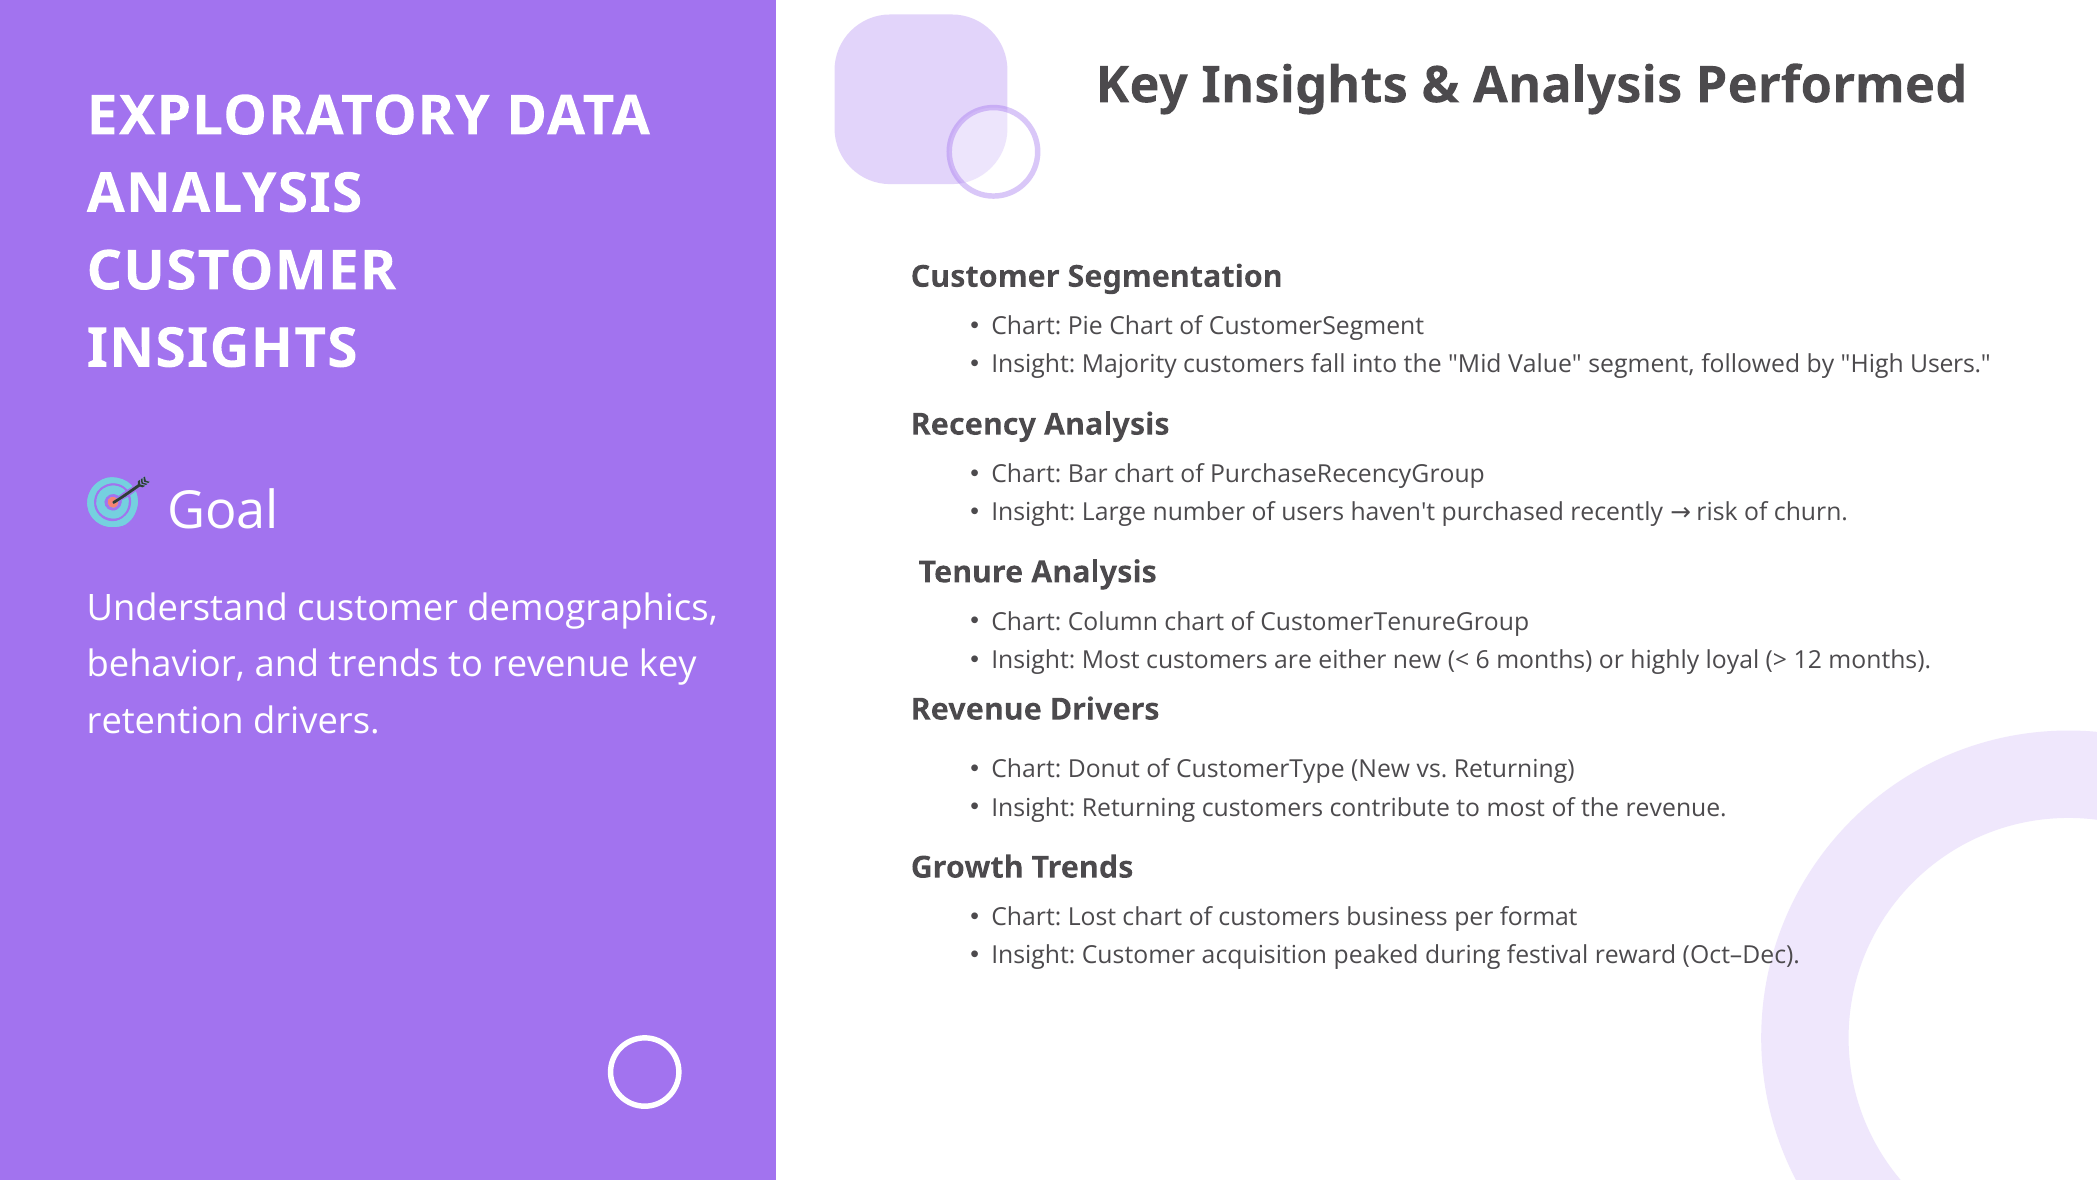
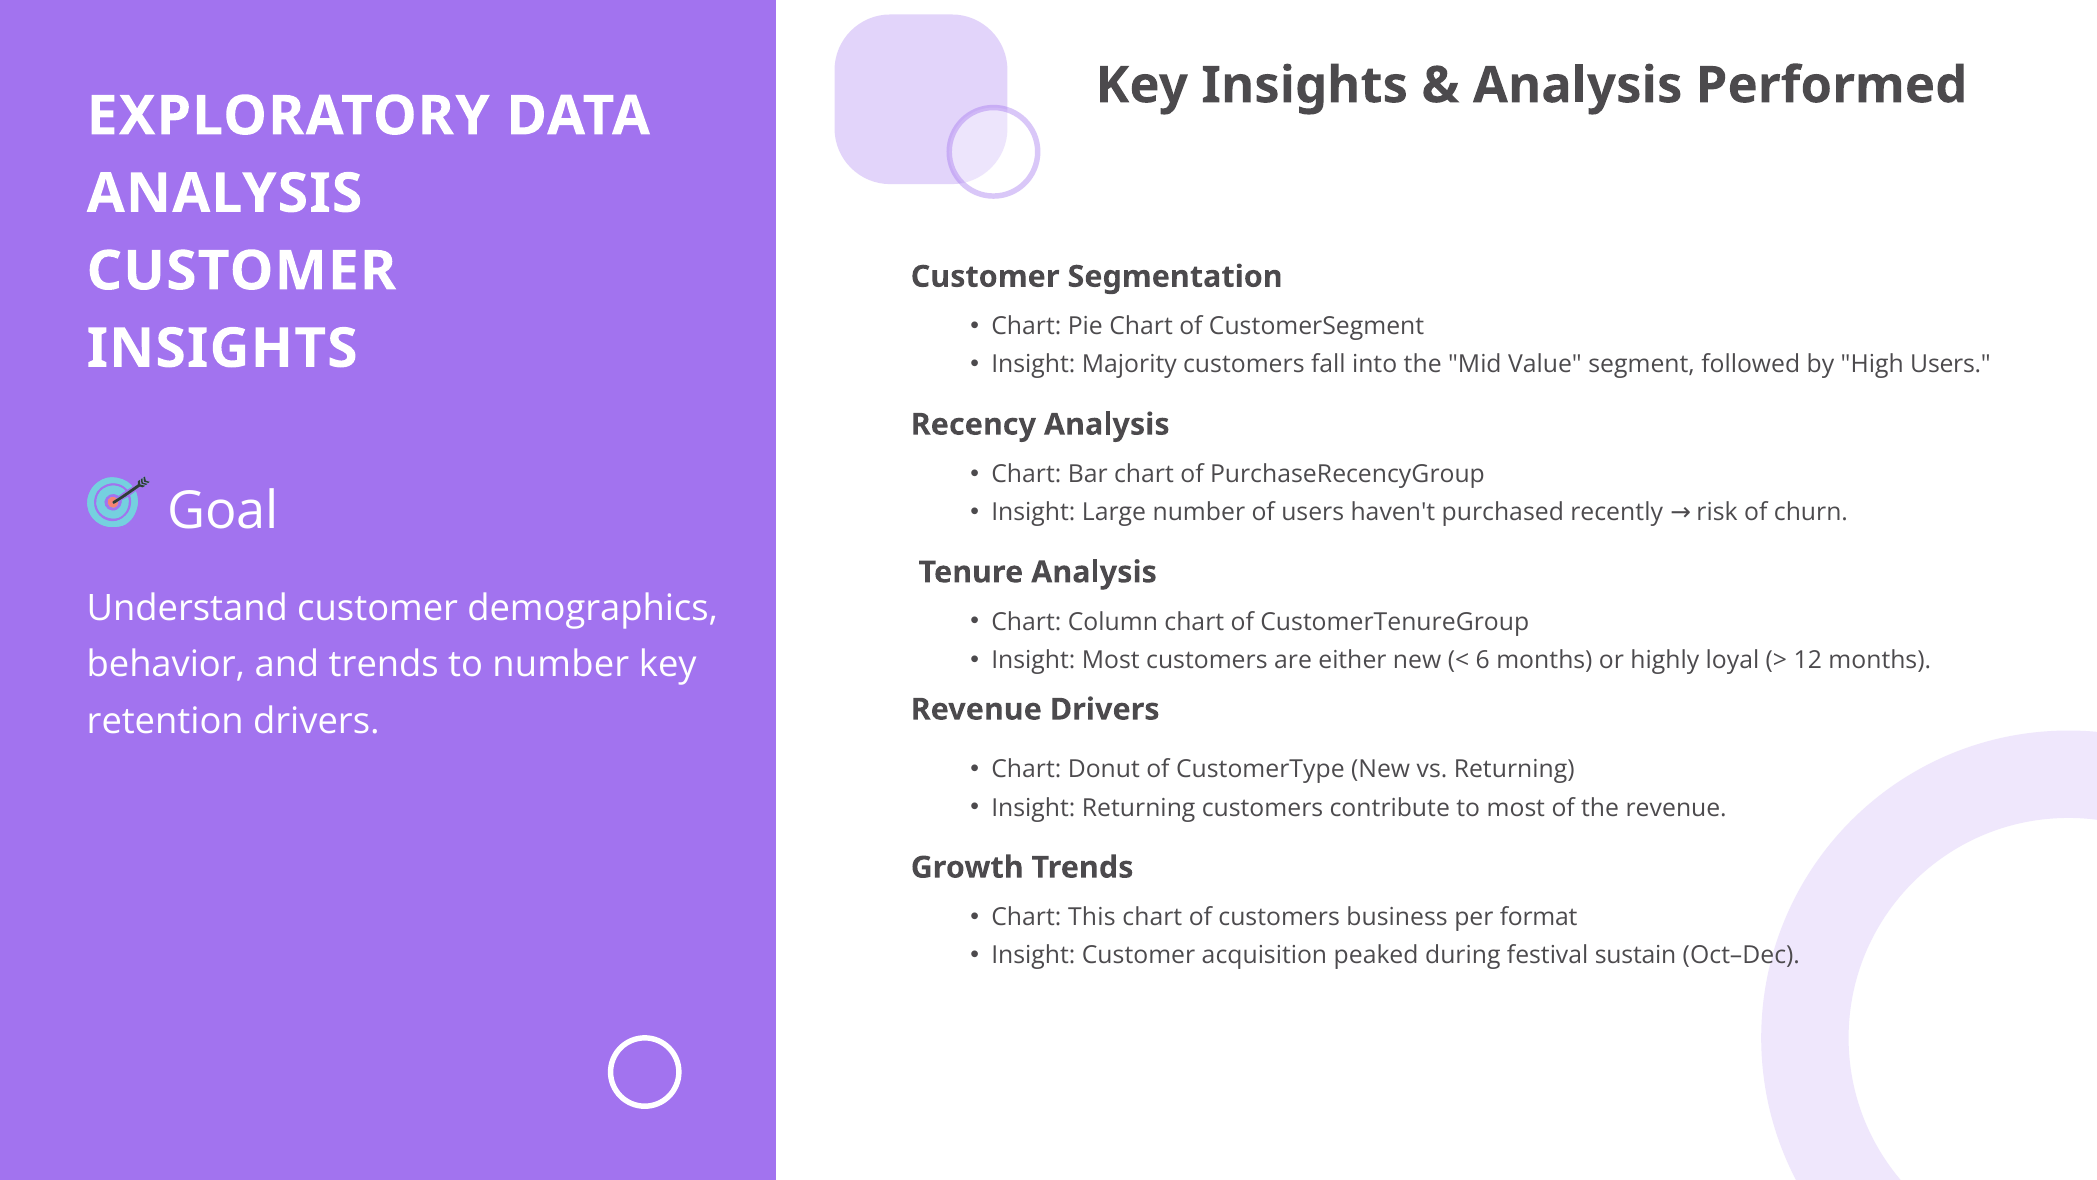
to revenue: revenue -> number (561, 664)
Lost: Lost -> This (1092, 917)
reward: reward -> sustain (1636, 955)
